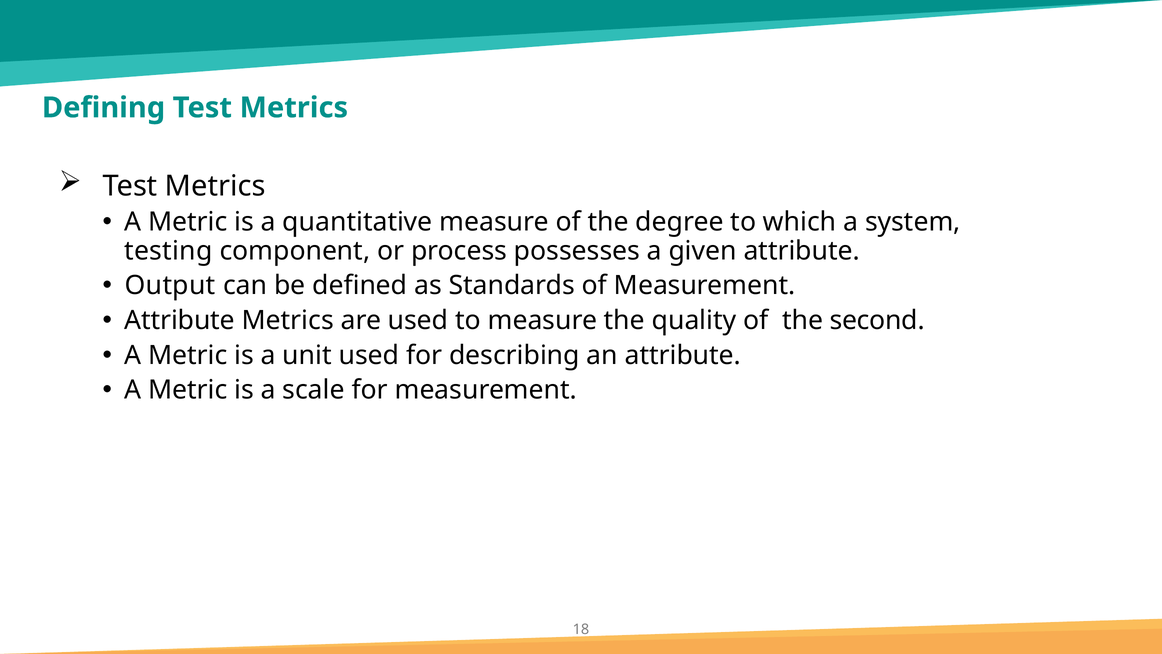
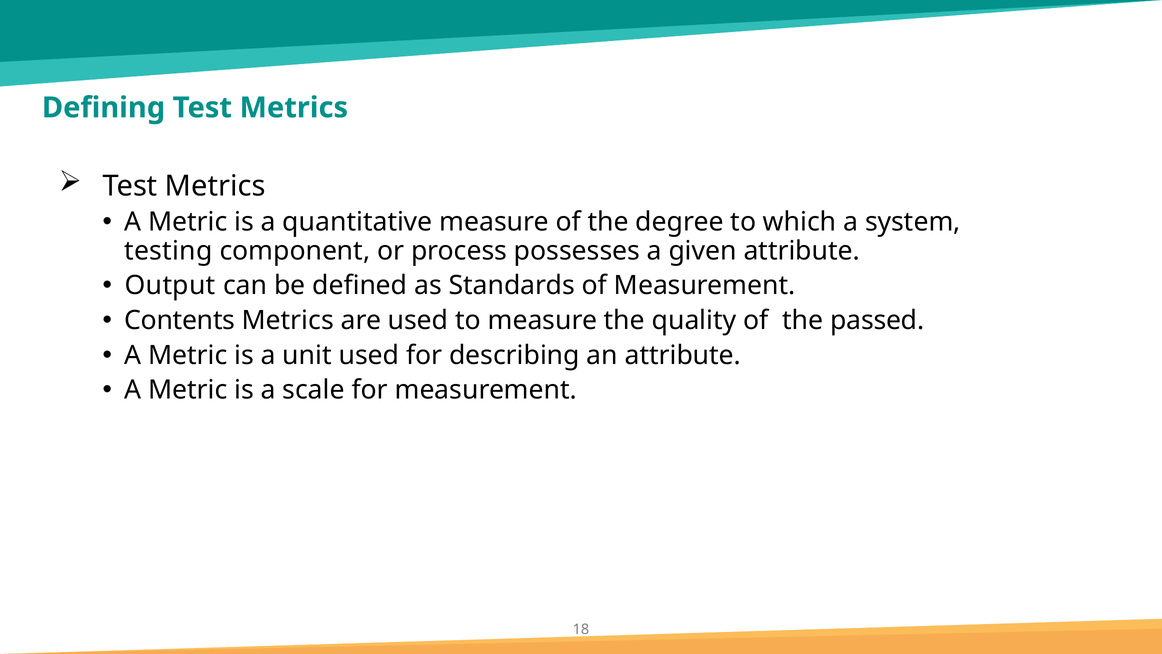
Attribute: Attribute -> Contents (180, 320)
second: second -> passed (877, 320)
